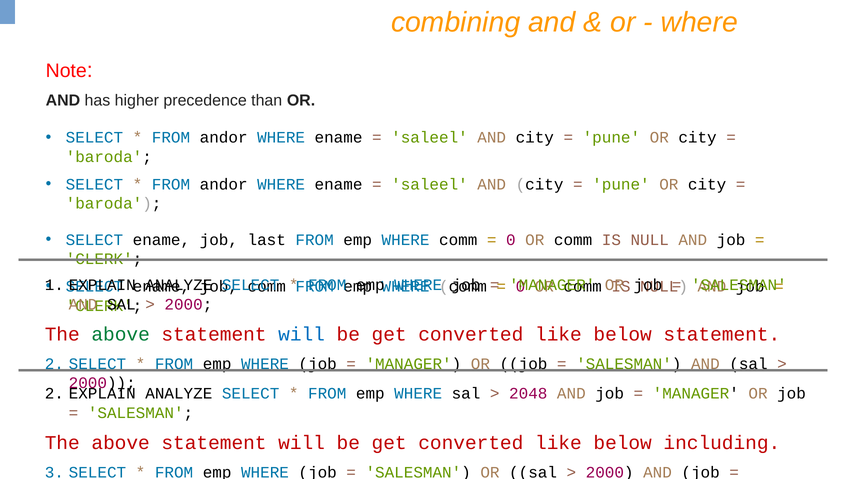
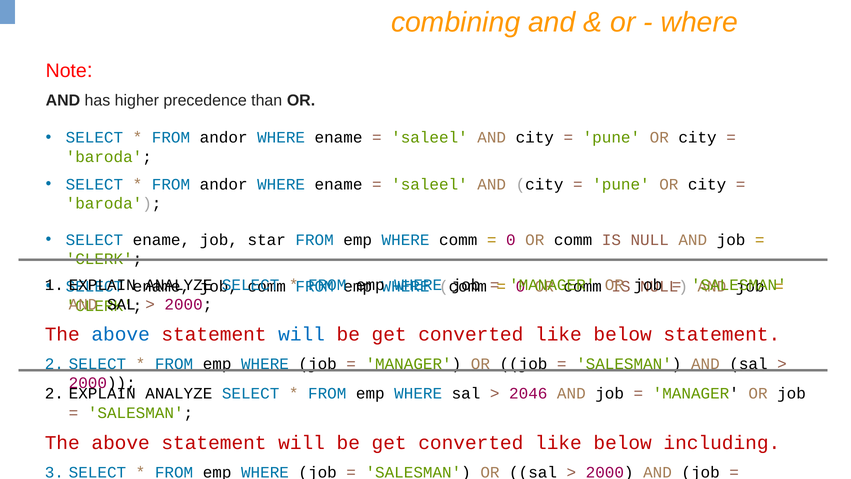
last: last -> star (267, 240)
above colour: green -> blue (121, 334)
2048: 2048 -> 2046 (528, 393)
